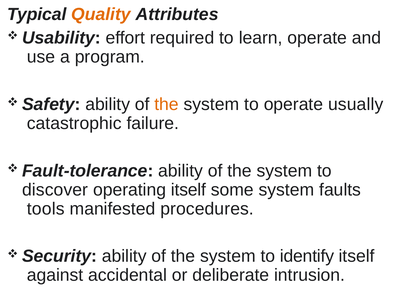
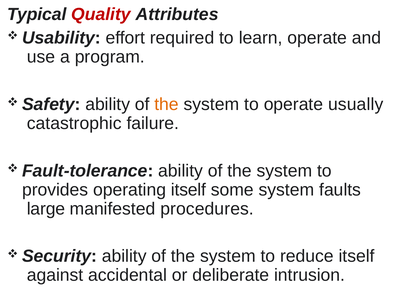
Quality colour: orange -> red (101, 14)
discover: discover -> provides (55, 190)
tools: tools -> large (46, 209)
identify: identify -> reduce (307, 256)
